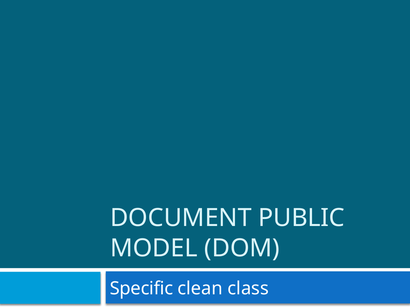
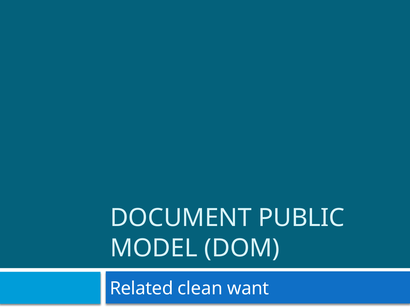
Specific: Specific -> Related (141, 288)
class: class -> want (248, 288)
